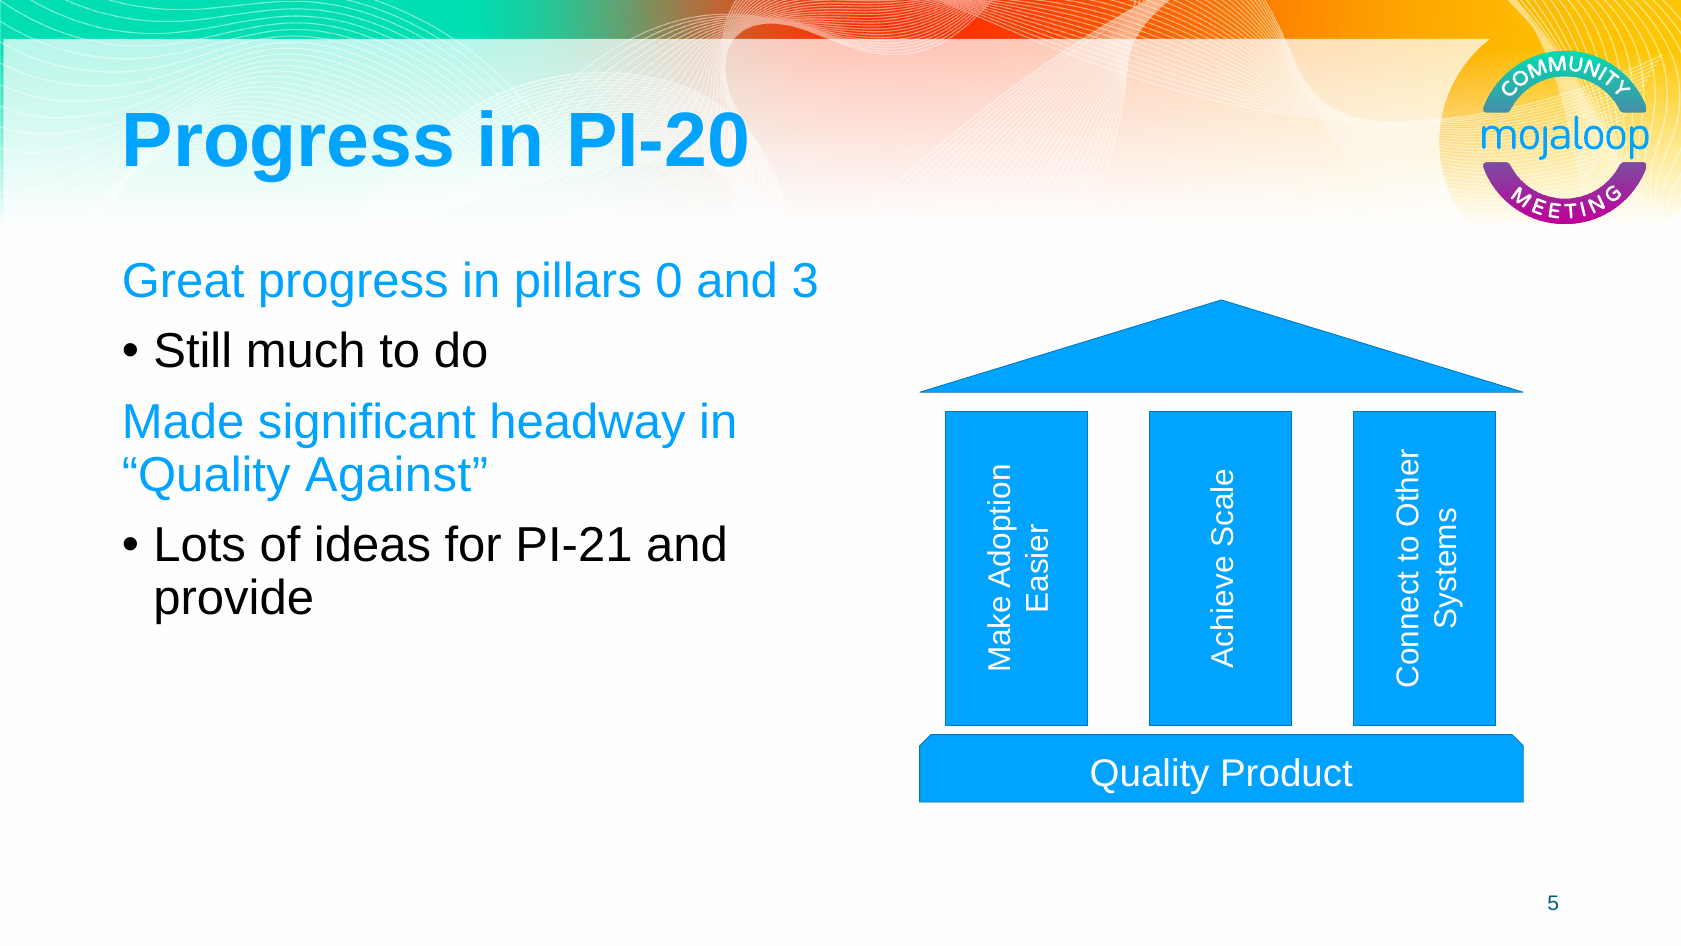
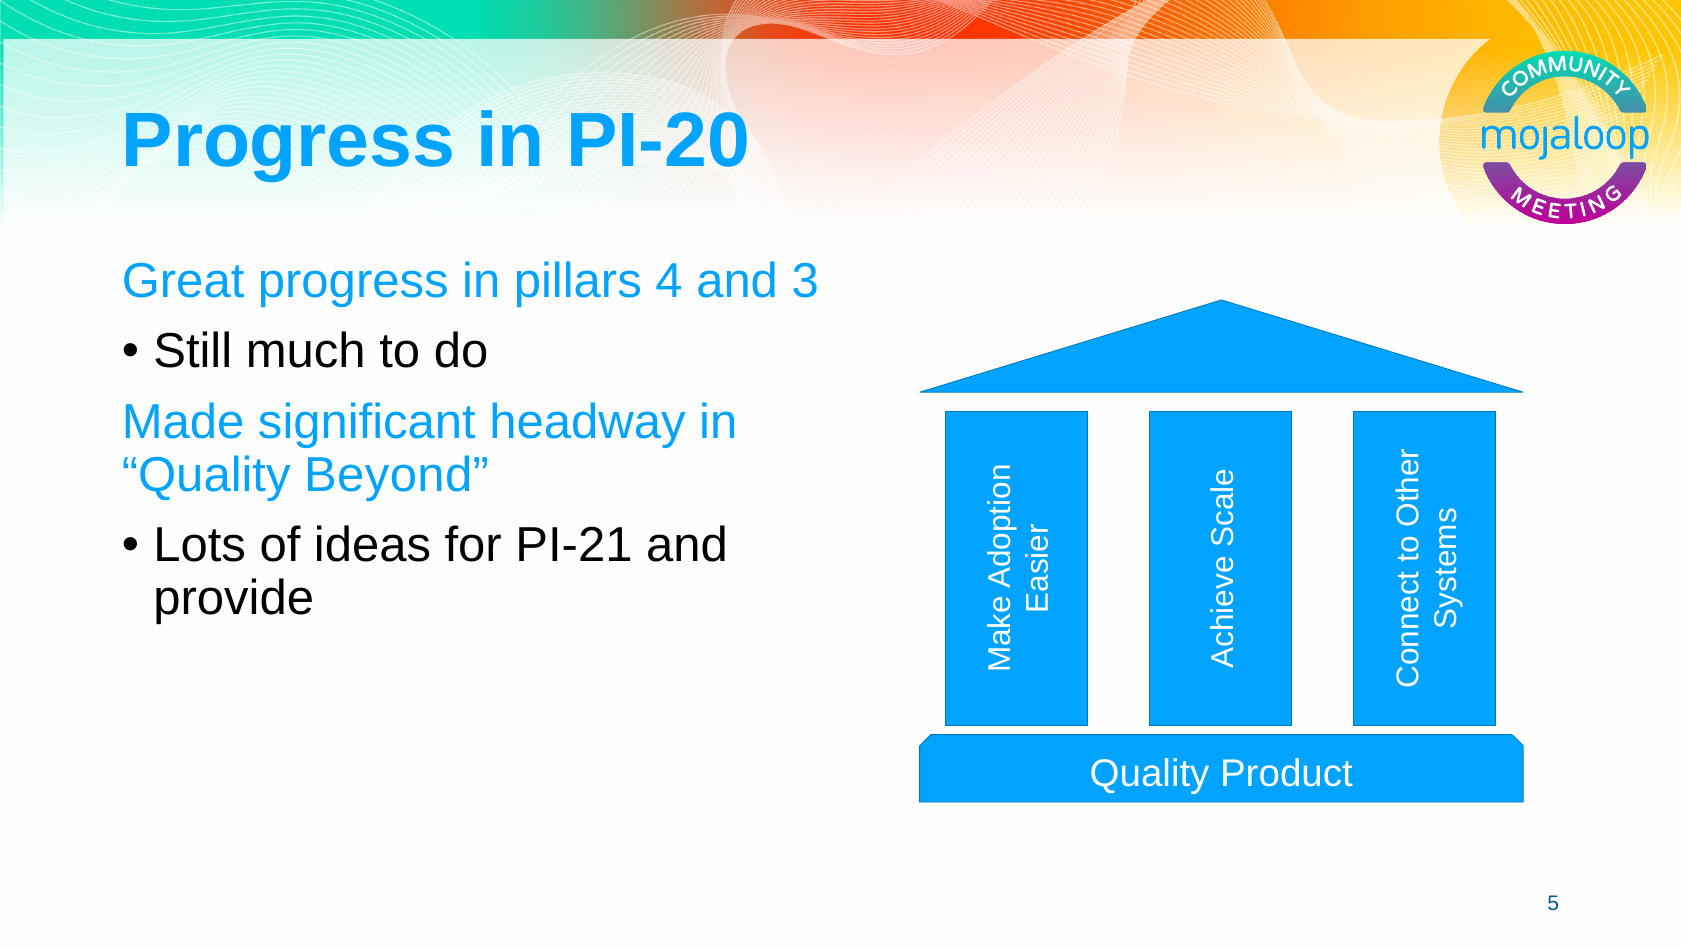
0: 0 -> 4 (669, 281)
Against: Against -> Beyond (397, 475)
